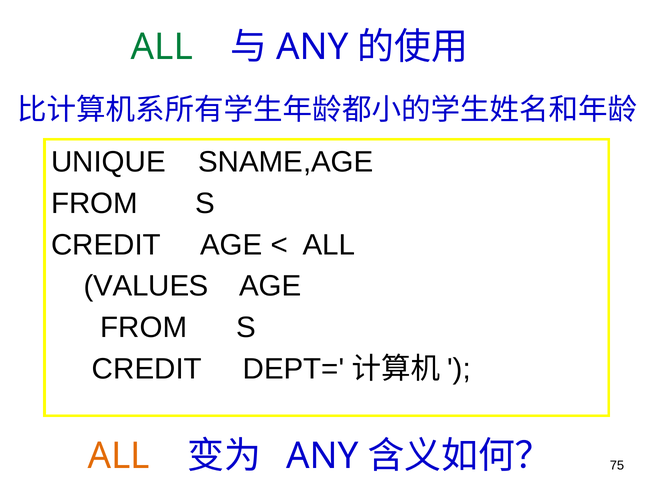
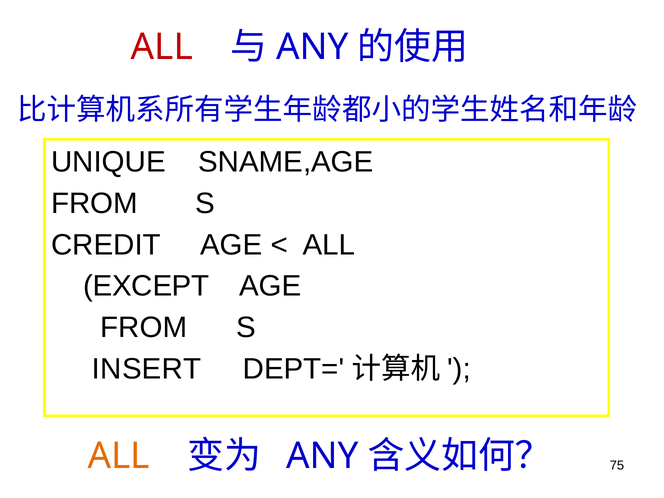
ALL colour: green -> red (162, 47)
VALUES: VALUES -> EXCEPT (146, 286)
CREDIT: CREDIT -> INSERT (147, 369)
